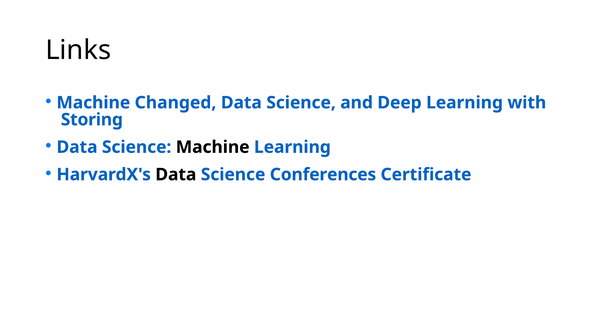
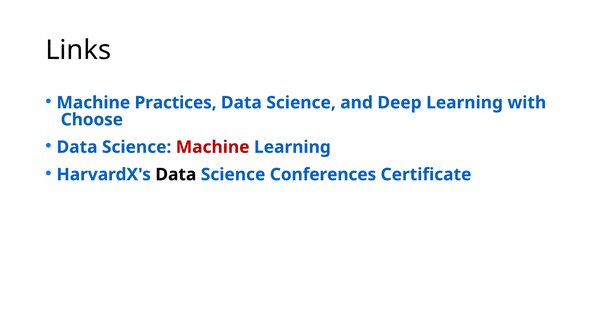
Changed: Changed -> Practices (176, 103)
Storing: Storing -> Choose (92, 120)
Machine colour: black -> red (213, 147)
